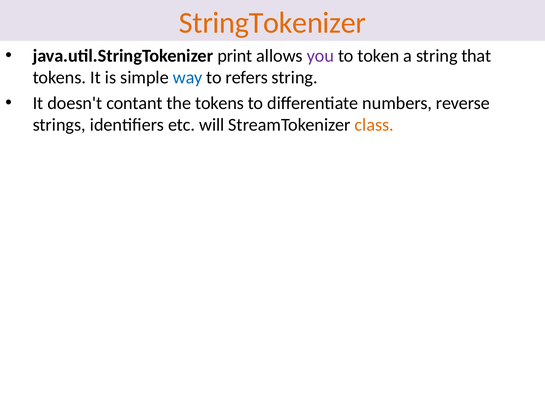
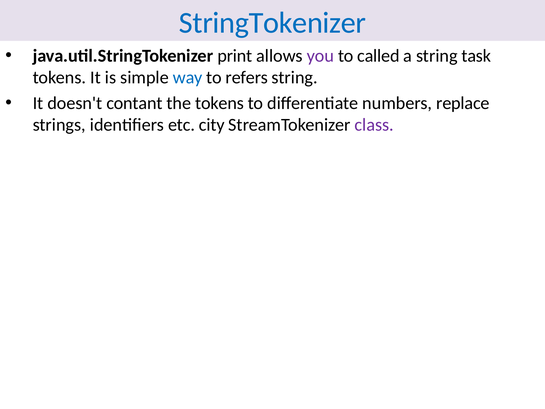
StringTokenizer colour: orange -> blue (273, 23)
token: token -> called (378, 56)
that: that -> task (476, 56)
reverse: reverse -> replace (463, 103)
will: will -> city (212, 125)
class colour: orange -> purple (374, 125)
